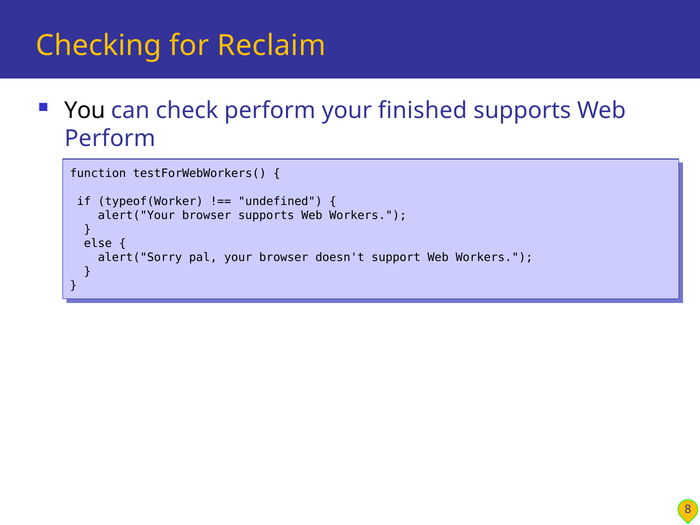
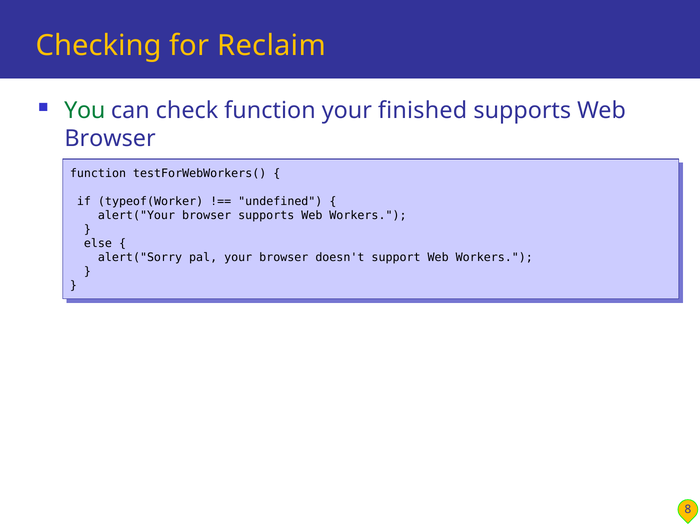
You colour: black -> green (85, 111)
check perform: perform -> function (270, 111)
Perform: Perform -> Browser (110, 139)
